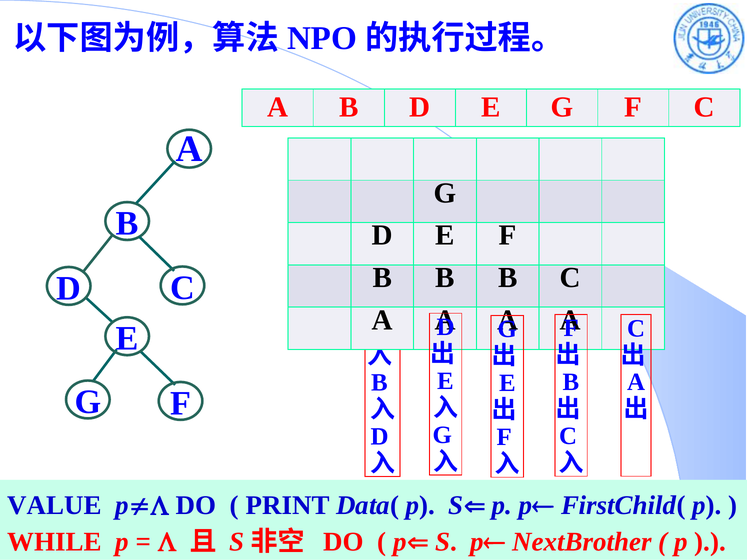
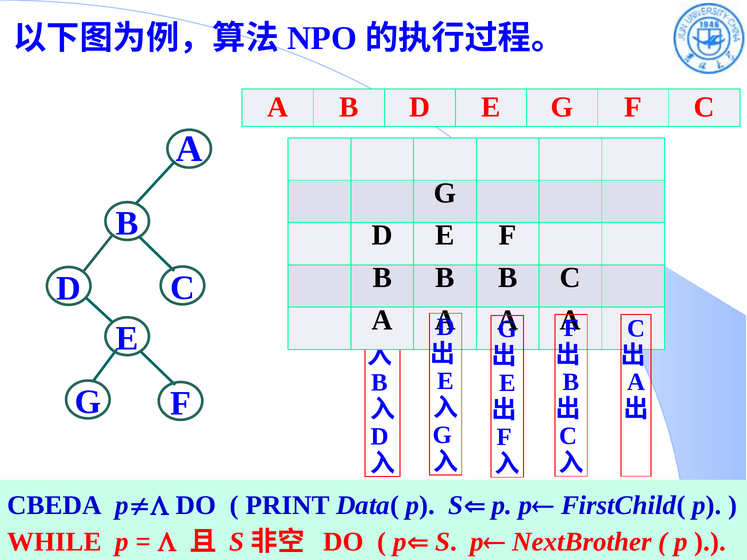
VALUE: VALUE -> CBEDA (54, 506)
